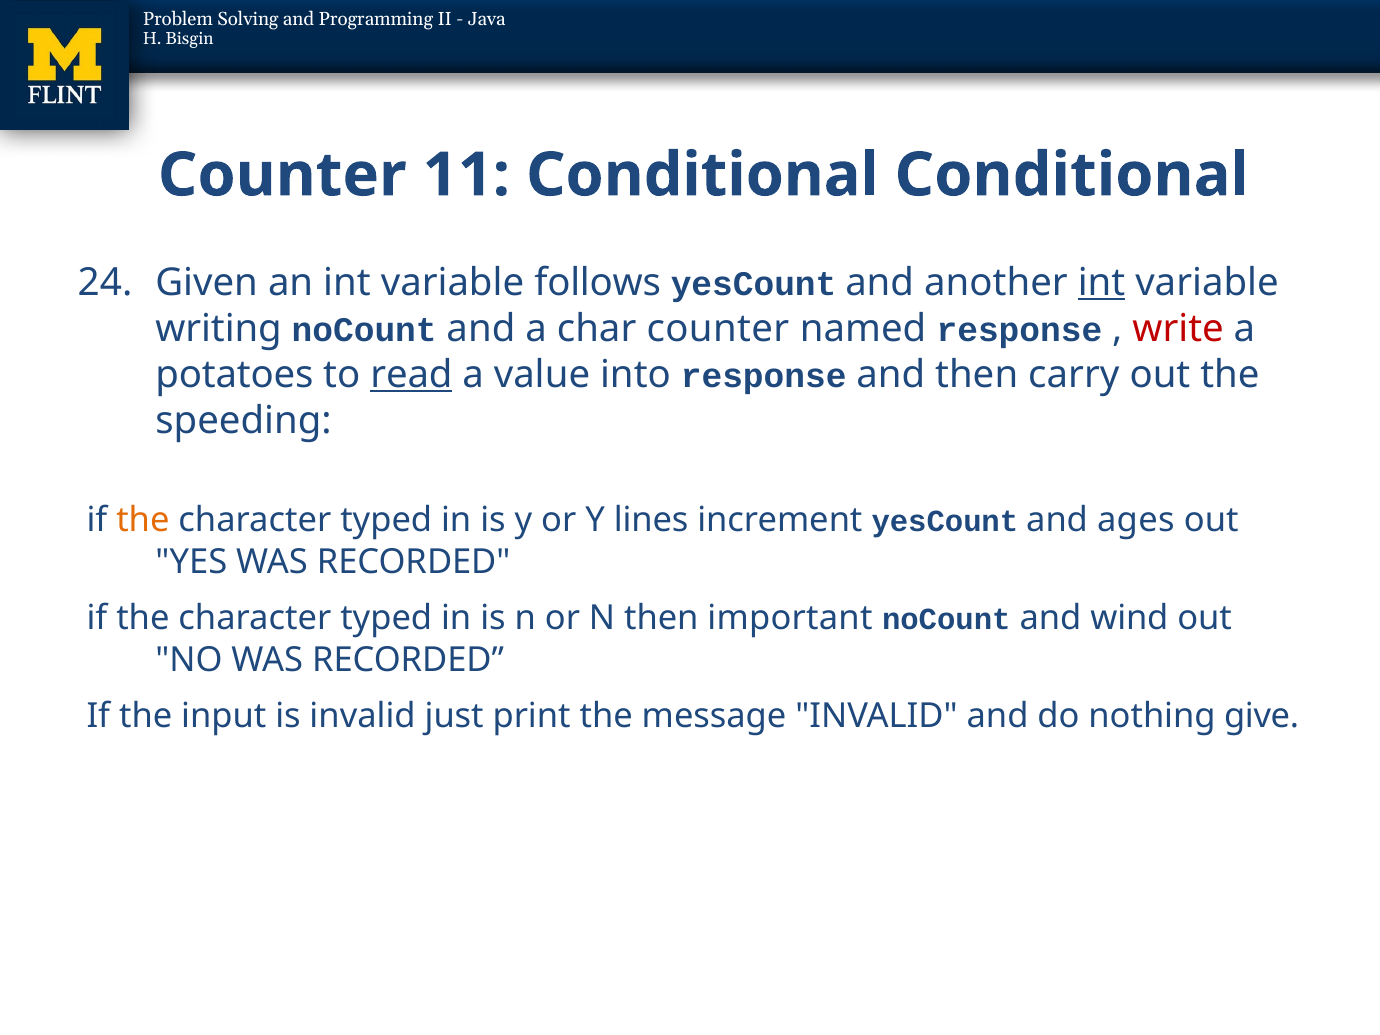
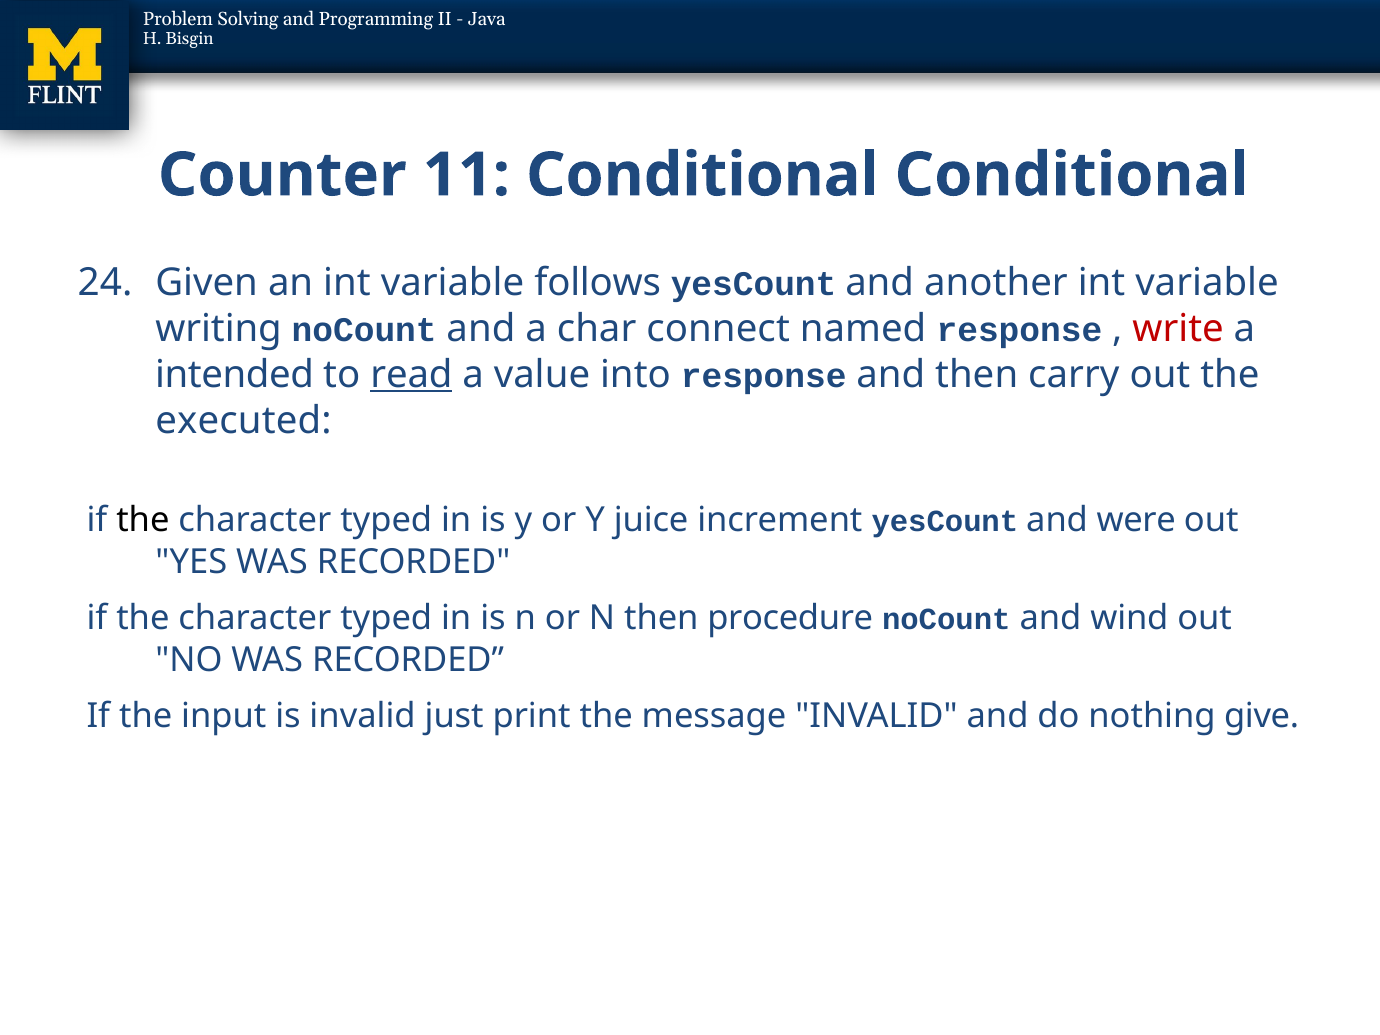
int underline: present -> none (1102, 282)
char counter: counter -> connect (718, 328)
potatoes: potatoes -> intended (235, 374)
speeding: speeding -> executed (243, 420)
the colour: orange -> black (143, 520)
lines: lines -> juice (651, 520)
ages: ages -> were (1136, 520)
important: important -> procedure (790, 618)
